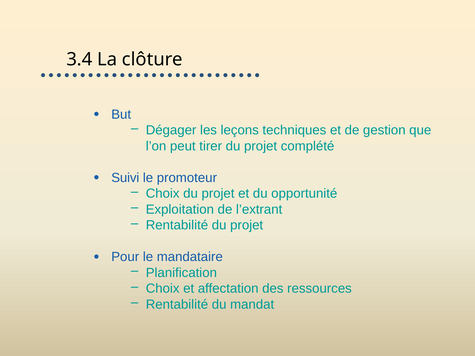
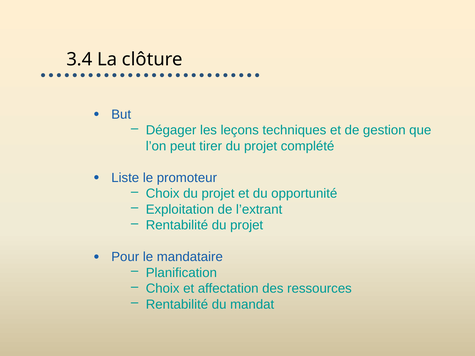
Suivi: Suivi -> Liste (125, 178)
